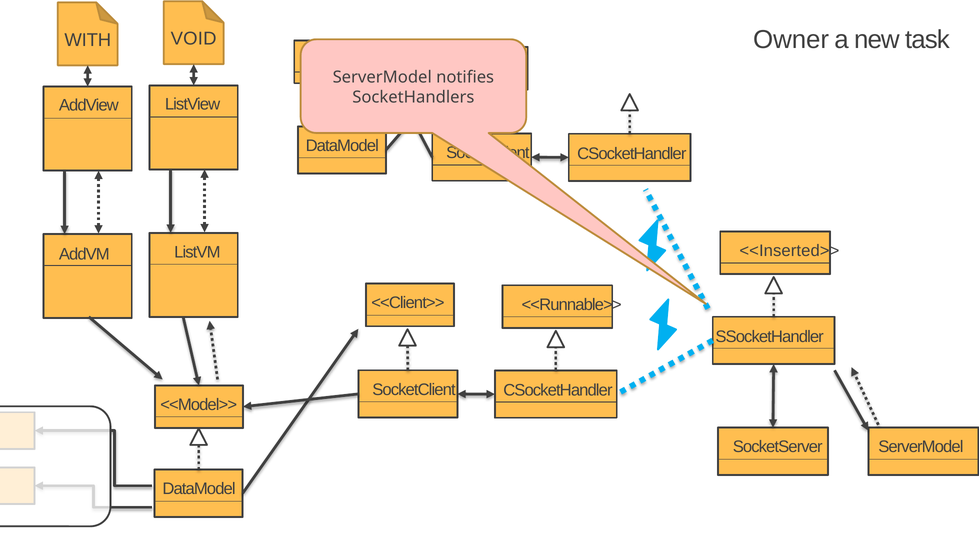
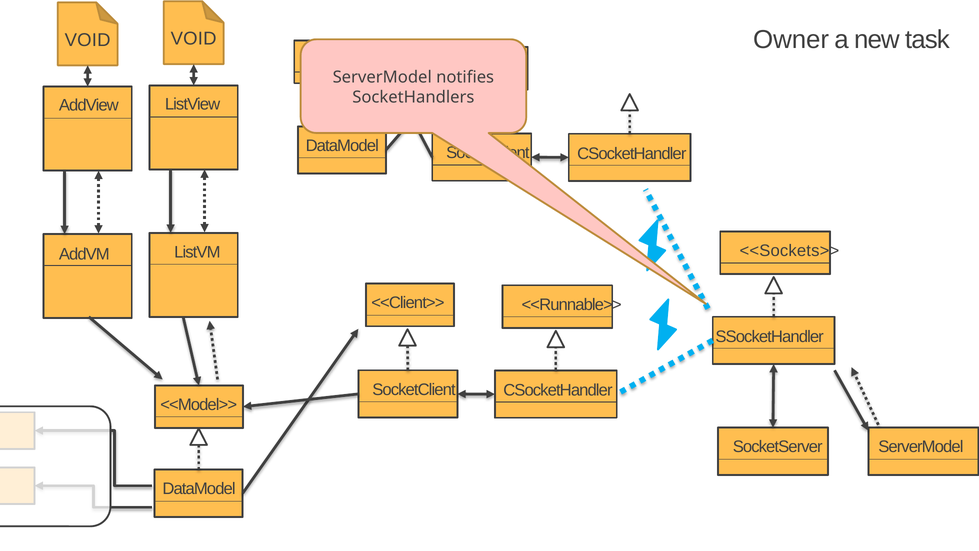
WITH: WITH -> VOID (88, 40)
<<Inserted>>: <<Inserted>> -> <<Sockets>> (789, 251)
